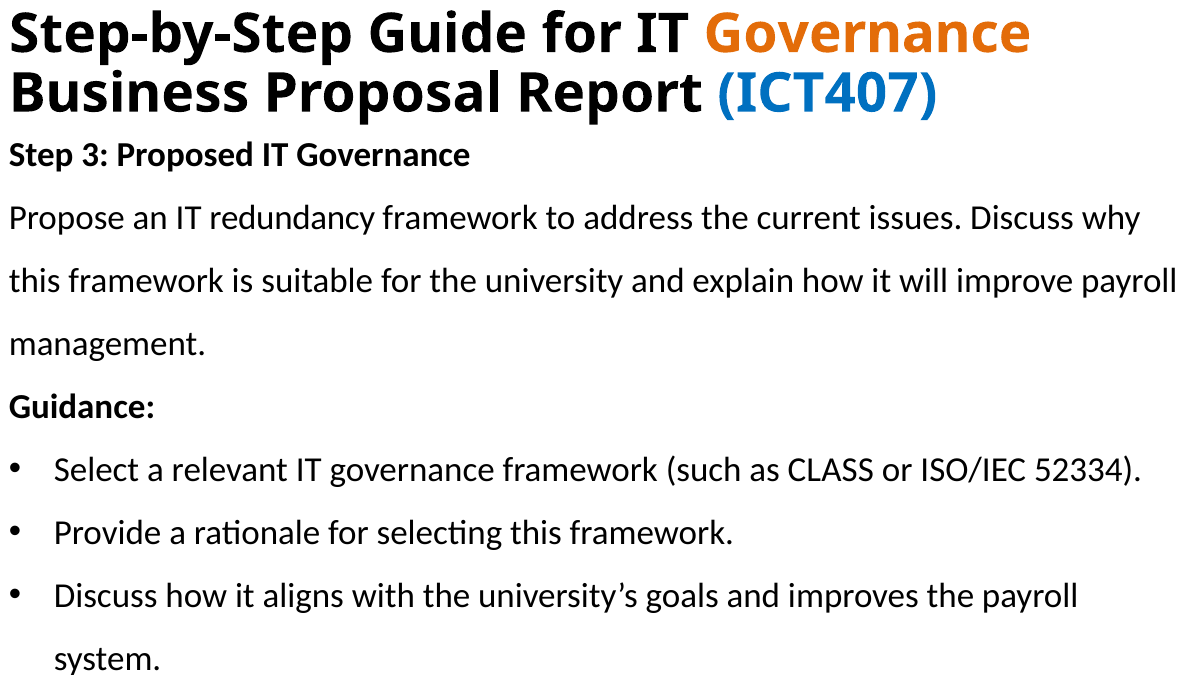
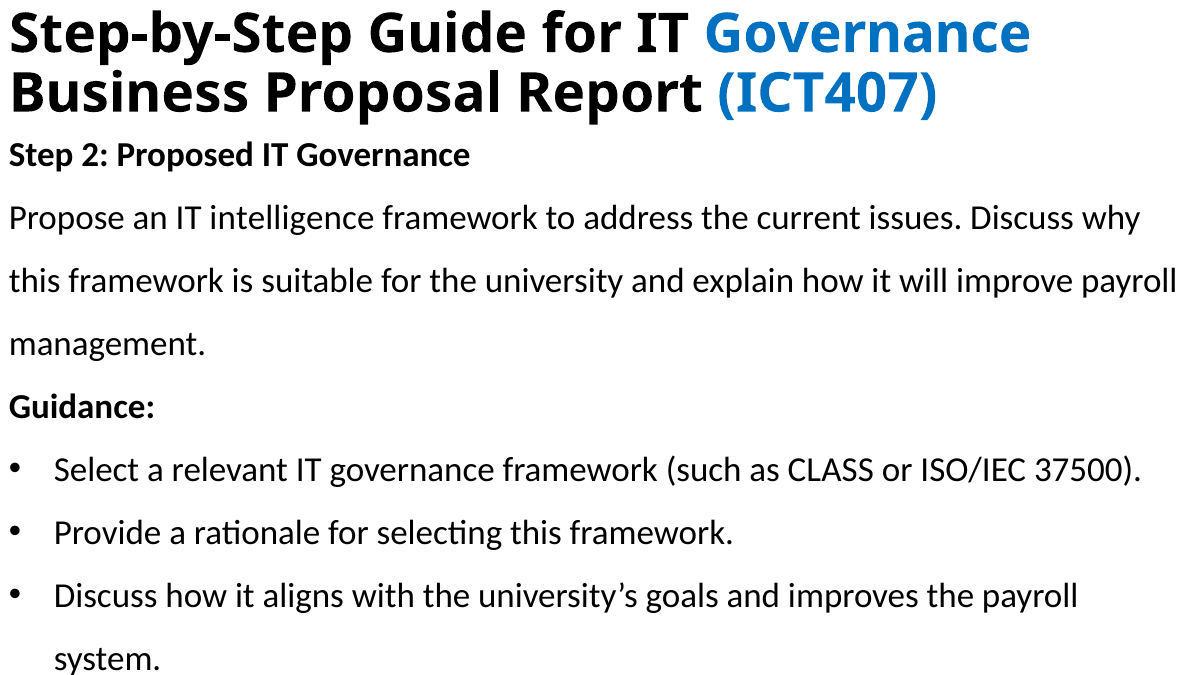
Governance colour: orange -> blue (868, 34)
3: 3 -> 2 (95, 155)
redundancy: redundancy -> intelligence (292, 218)
52334: 52334 -> 37500 (1088, 470)
